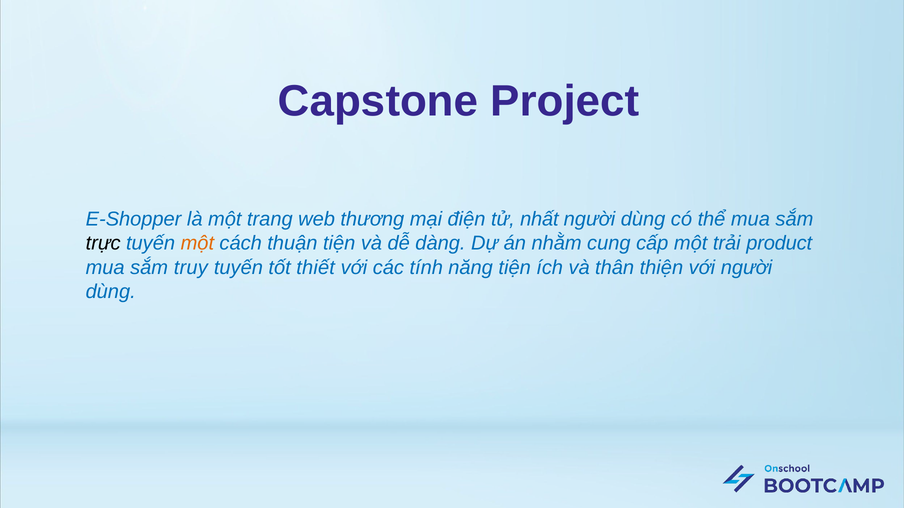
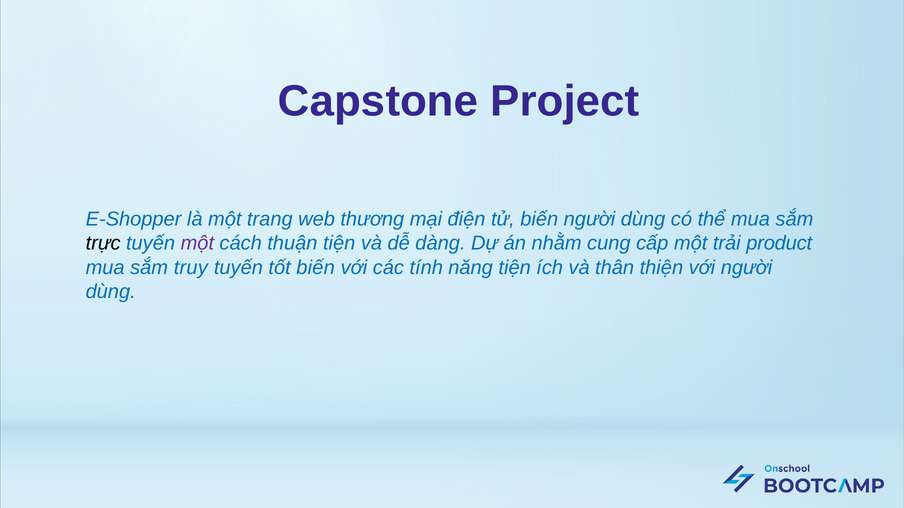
tử nhất: nhất -> biến (539, 219)
một colour: orange -> purple (197, 244)
tốt thiết: thiết -> biến (316, 268)
